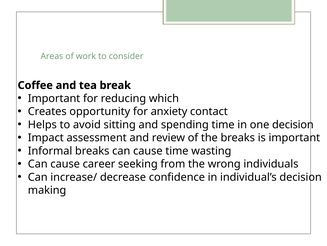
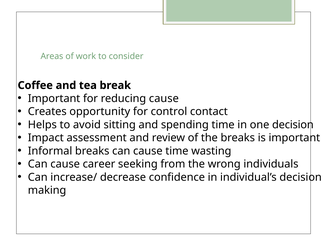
reducing which: which -> cause (164, 98)
anxiety: anxiety -> control (169, 111)
